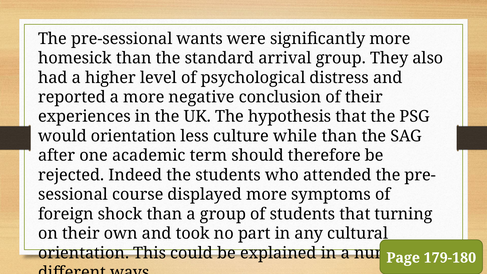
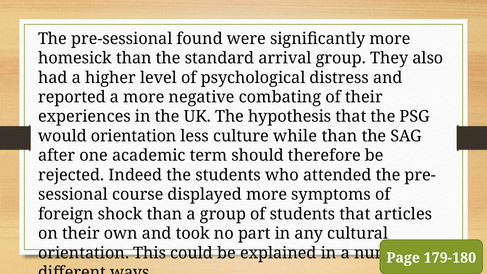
wants: wants -> found (200, 39)
conclusion: conclusion -> combating (280, 97)
turning: turning -> articles (403, 214)
